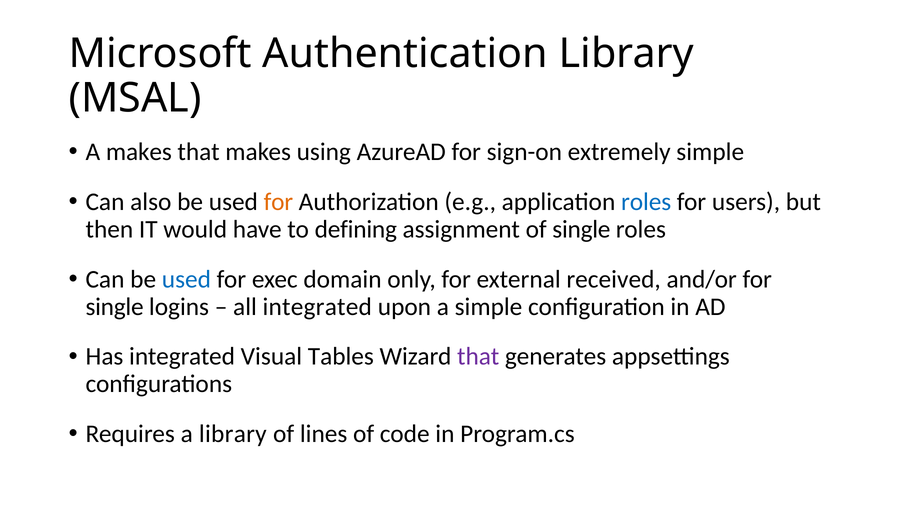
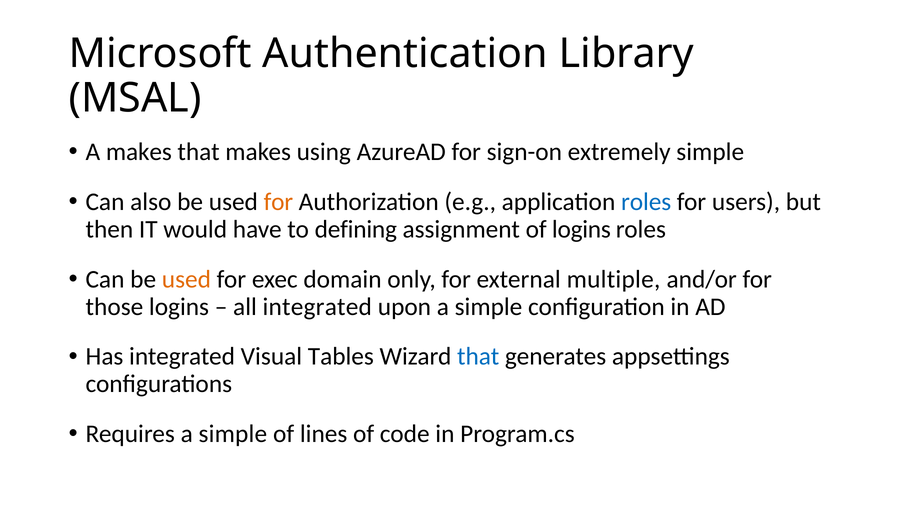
of single: single -> logins (581, 229)
used colour: blue -> orange (186, 279)
received: received -> multiple (613, 279)
single: single -> those (114, 307)
that colour: purple -> blue (478, 356)
Requires a library: library -> simple (233, 434)
